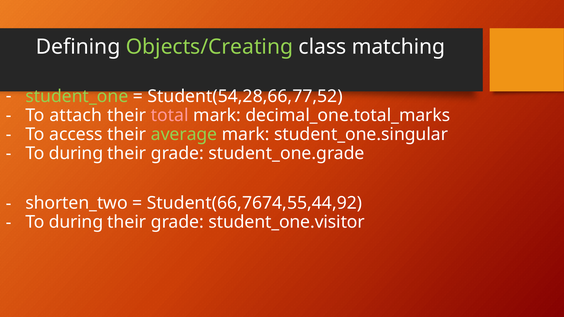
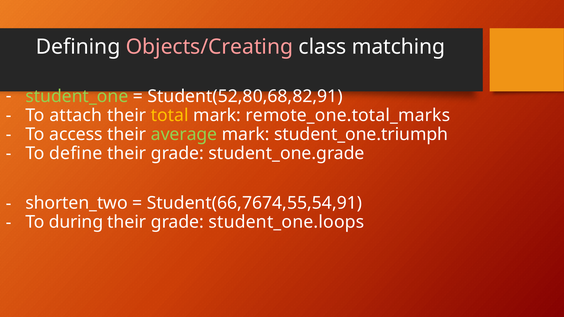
Objects/Creating colour: light green -> pink (209, 47)
Student(54,28,66,77,52: Student(54,28,66,77,52 -> Student(52,80,68,82,91 (245, 96)
total colour: pink -> yellow (170, 115)
decimal_one.total_marks: decimal_one.total_marks -> remote_one.total_marks (348, 115)
student_one.singular: student_one.singular -> student_one.triumph (361, 134)
during: during -> define (76, 153)
Student(66,7674,55,44,92: Student(66,7674,55,44,92 -> Student(66,7674,55,54,91 (255, 203)
student_one.visitor: student_one.visitor -> student_one.loops (286, 222)
